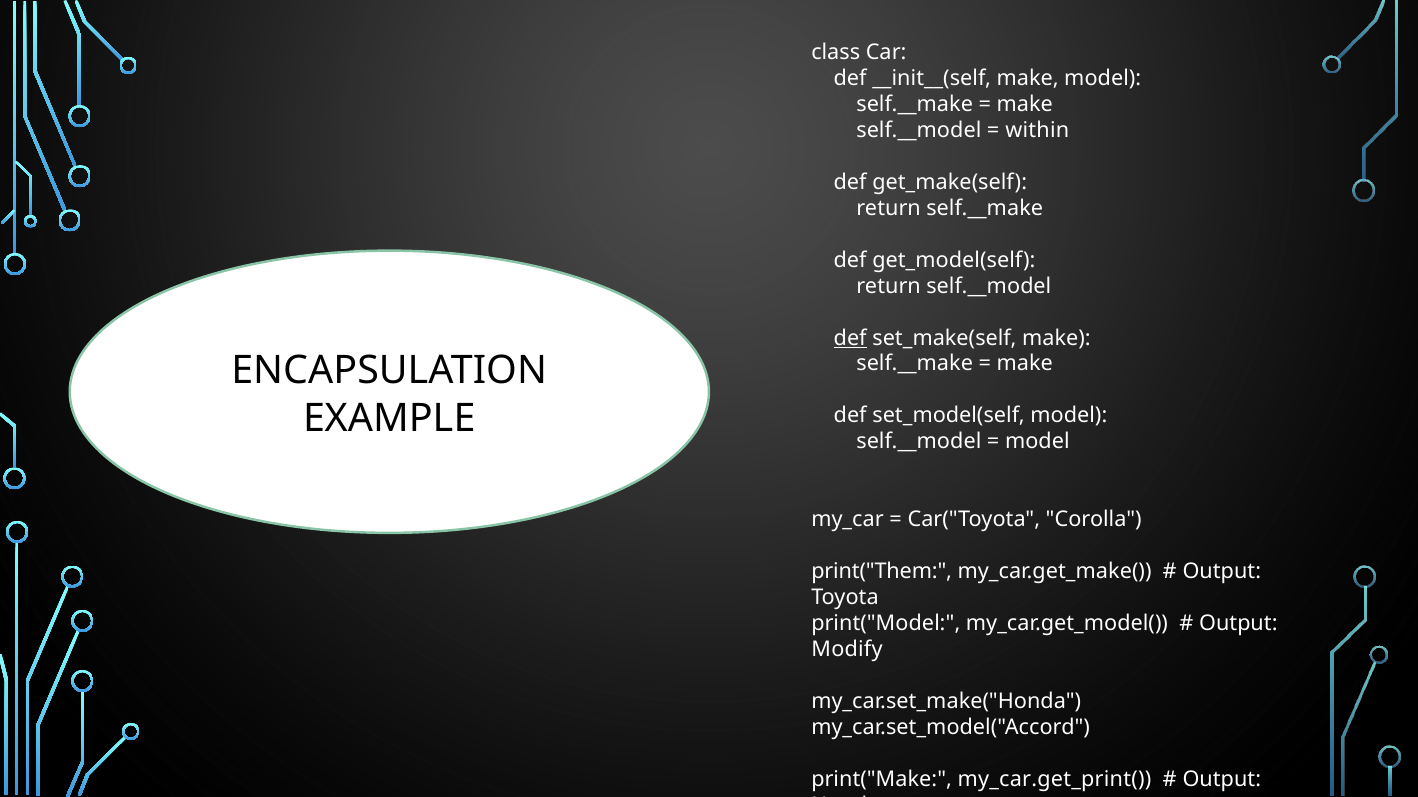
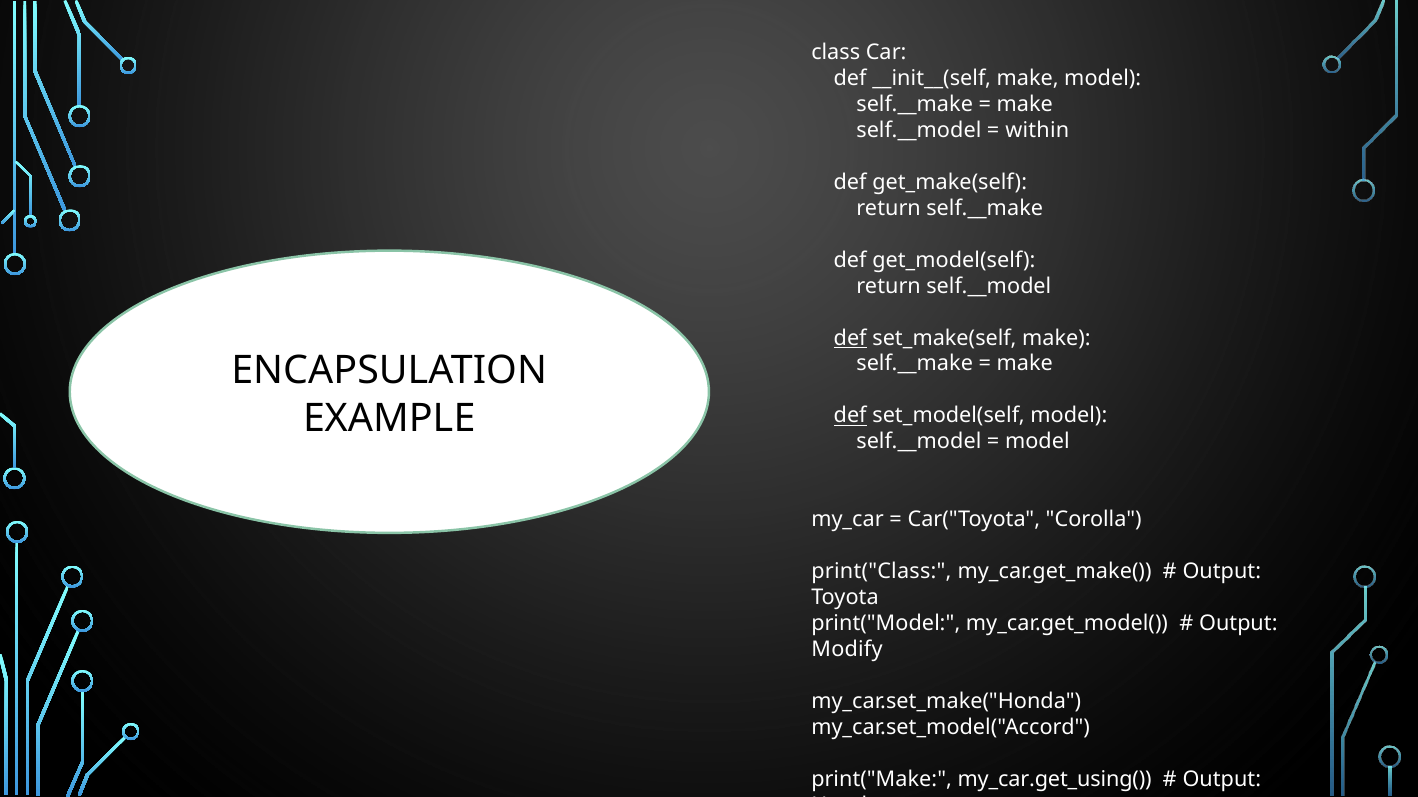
def underline: none -> present (850, 416)
print("Them: print("Them -> print("Class (881, 572)
my_car.get_print(: my_car.get_print( -> my_car.get_using( (1055, 780)
